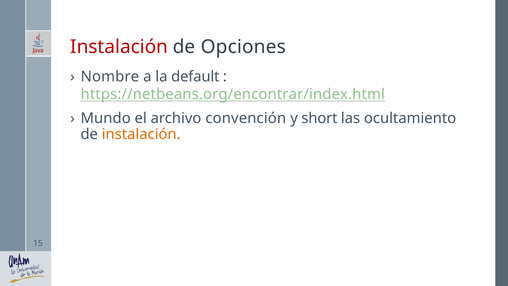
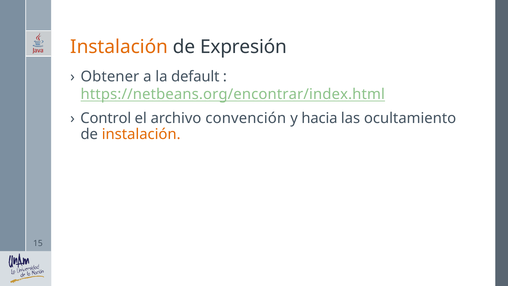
Instalación colour: red -> orange (119, 47)
Opciones: Opciones -> Expresión (244, 47)
Nombre: Nombre -> Obtener (110, 77)
Mundo: Mundo -> Control (106, 118)
short: short -> hacia (319, 118)
